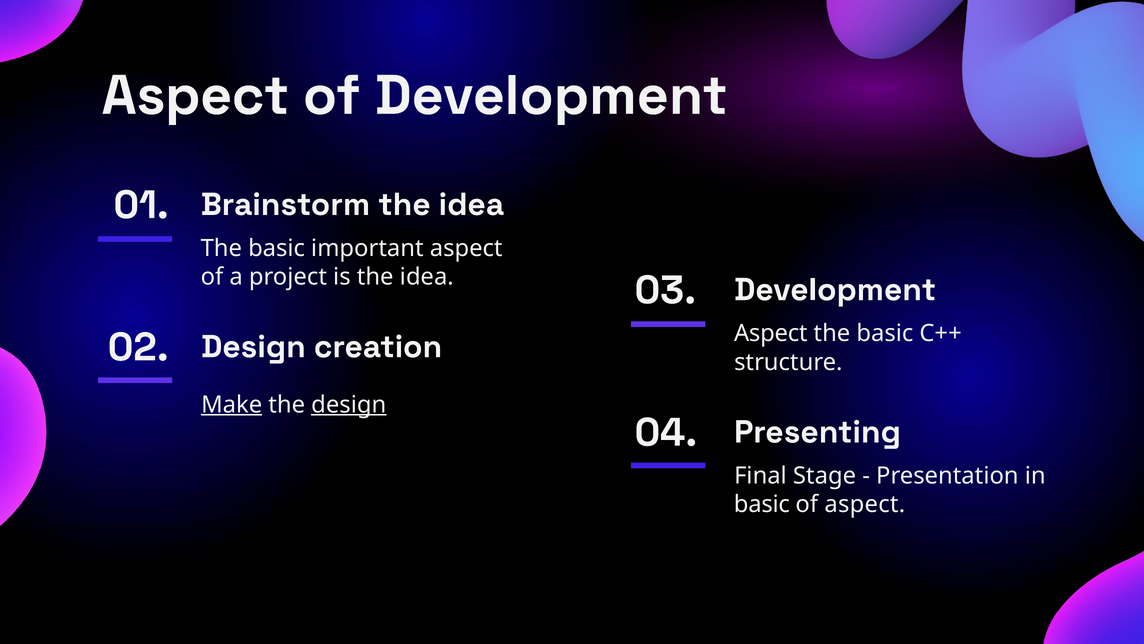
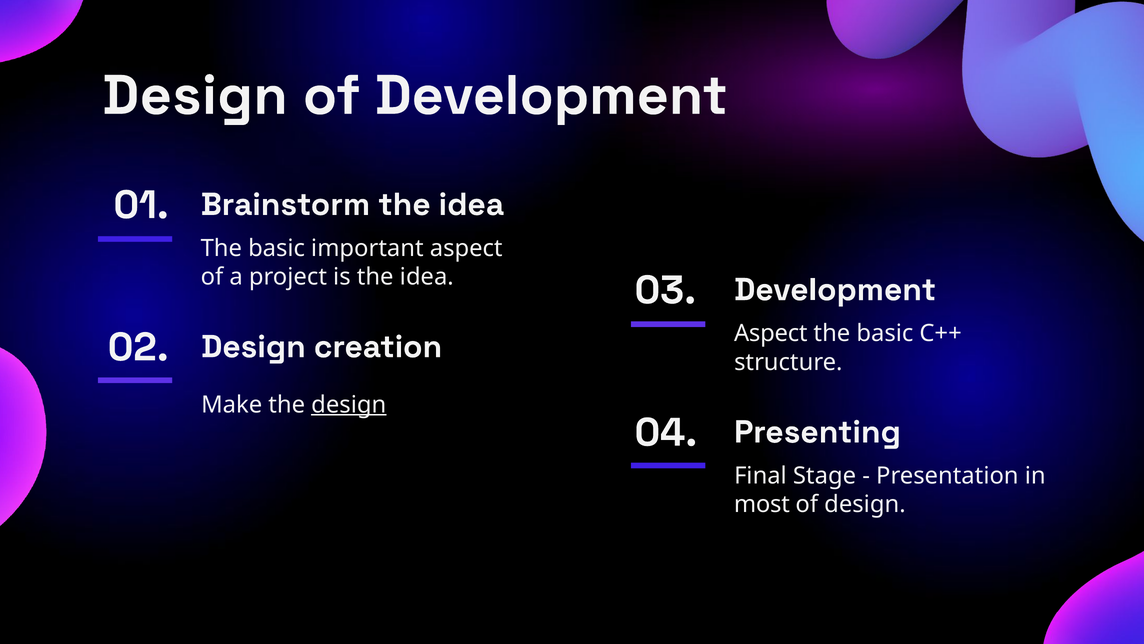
Aspect: Aspect -> Design (195, 95)
Make underline: present -> none (232, 404)
basic: basic -> most (762, 504)
of aspect: aspect -> design (865, 504)
